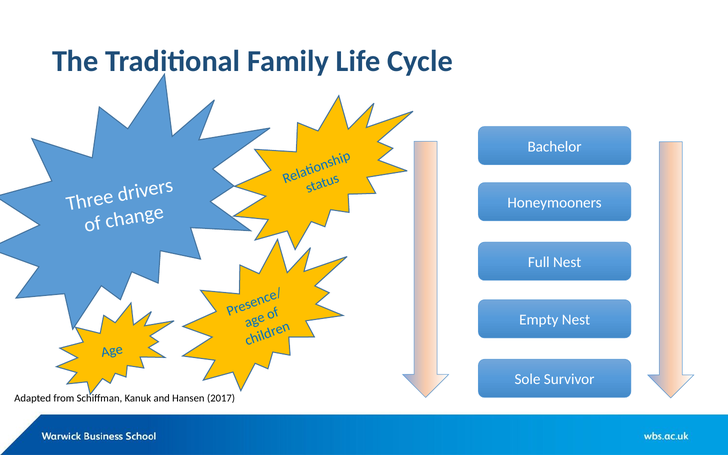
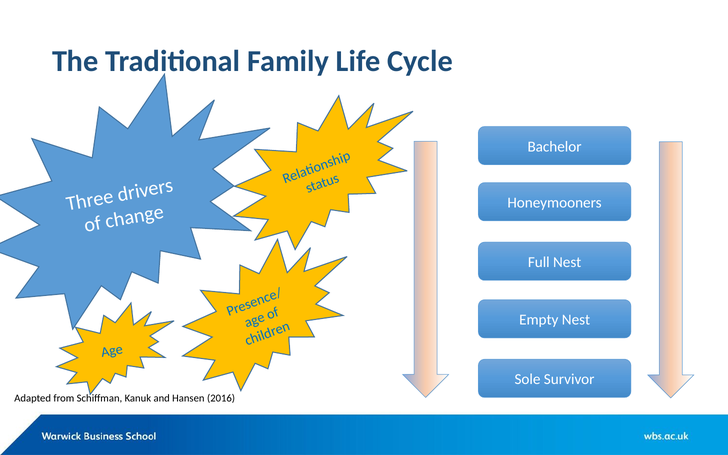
2017: 2017 -> 2016 (221, 398)
